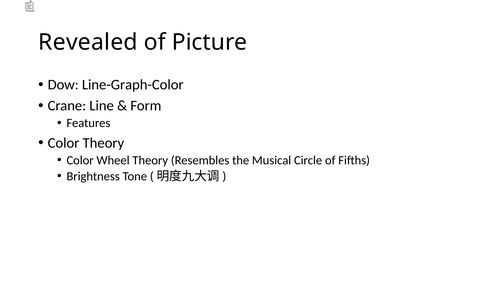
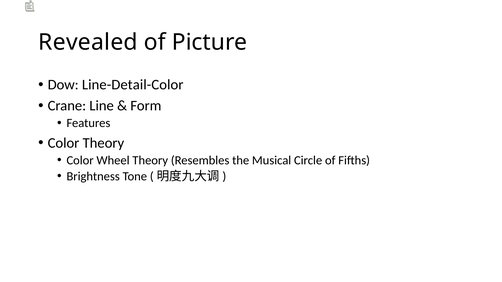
Line-Graph-Color: Line-Graph-Color -> Line-Detail-Color (133, 85)
